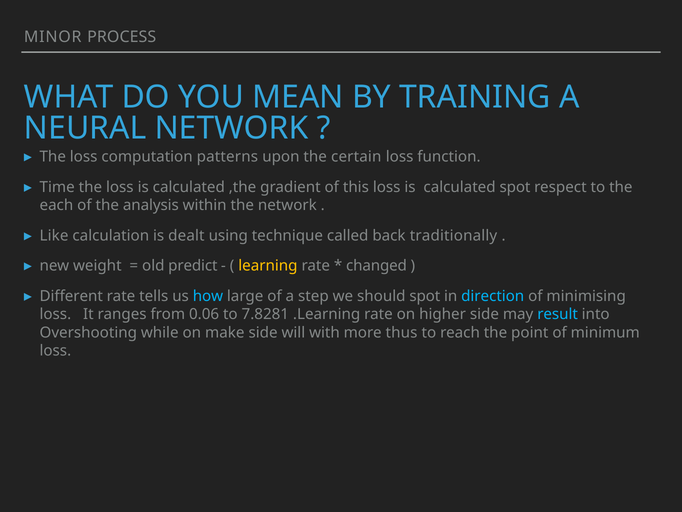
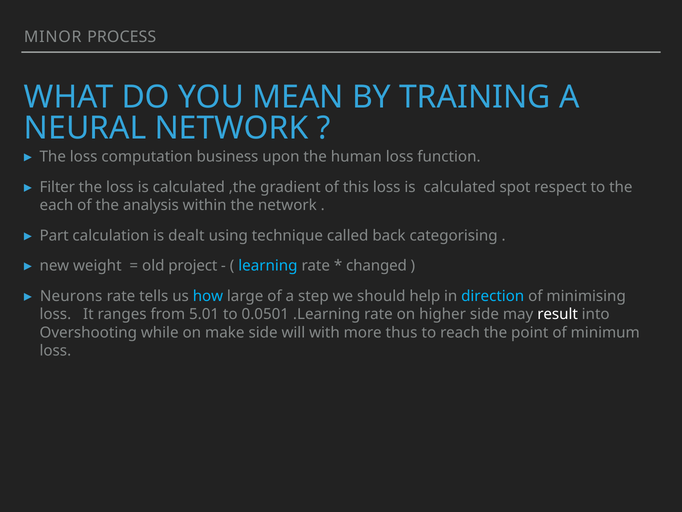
patterns: patterns -> business (228, 157)
certain: certain -> human (356, 157)
Time: Time -> Filter (57, 187)
Like: Like -> Part (54, 235)
traditionally: traditionally -> categorising (454, 235)
predict: predict -> project (193, 266)
learning colour: yellow -> light blue (268, 266)
Different: Different -> Neurons (71, 296)
should spot: spot -> help (425, 296)
0.06: 0.06 -> 5.01 (204, 314)
7.8281: 7.8281 -> 0.0501 (265, 314)
result colour: light blue -> white (558, 314)
